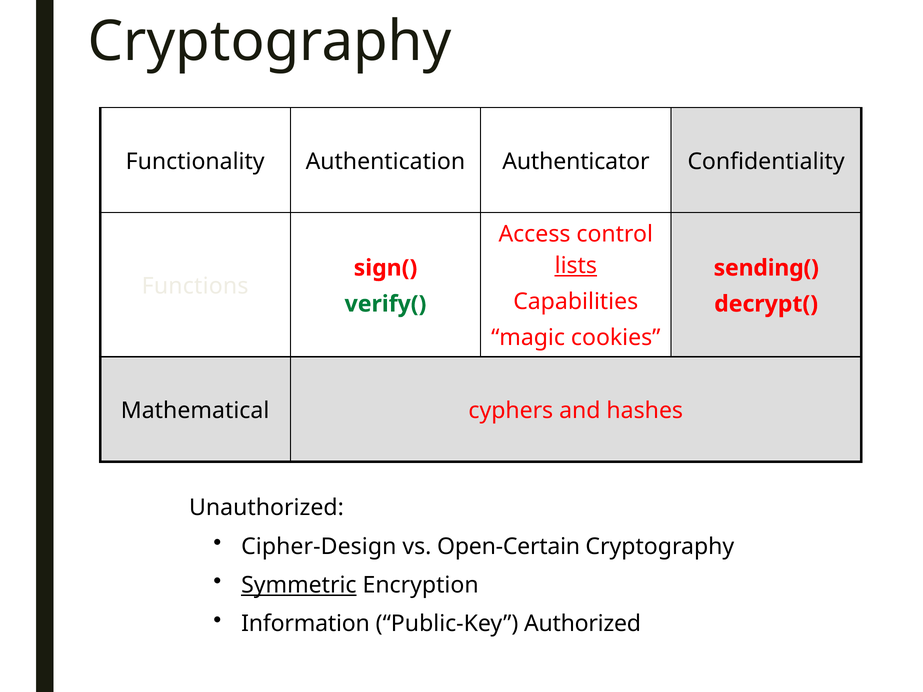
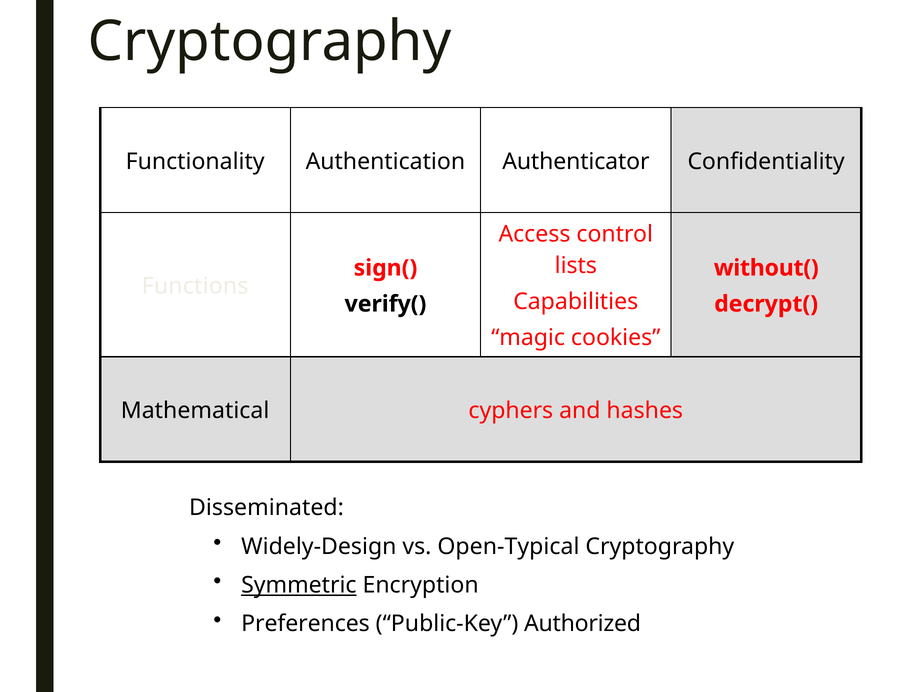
lists underline: present -> none (576, 266)
sending(: sending( -> without( (766, 268)
verify( colour: green -> black (385, 304)
Unauthorized: Unauthorized -> Disseminated (266, 508)
Cipher-Design: Cipher-Design -> Widely-Design (319, 547)
Open-Certain: Open-Certain -> Open-Typical (508, 547)
Information: Information -> Preferences (305, 624)
